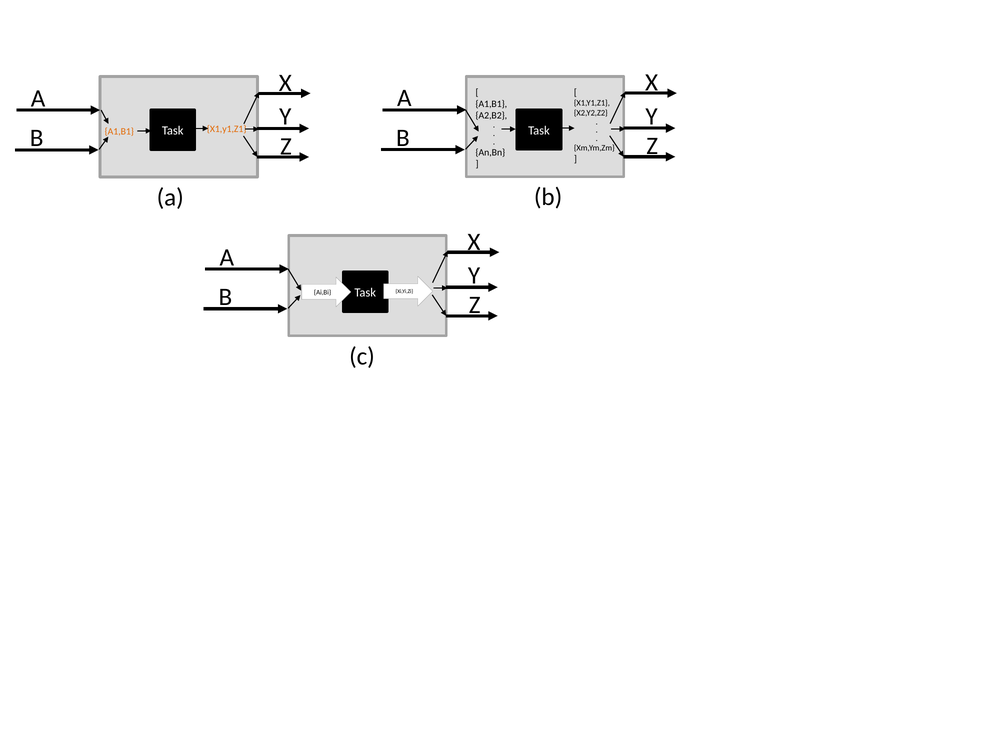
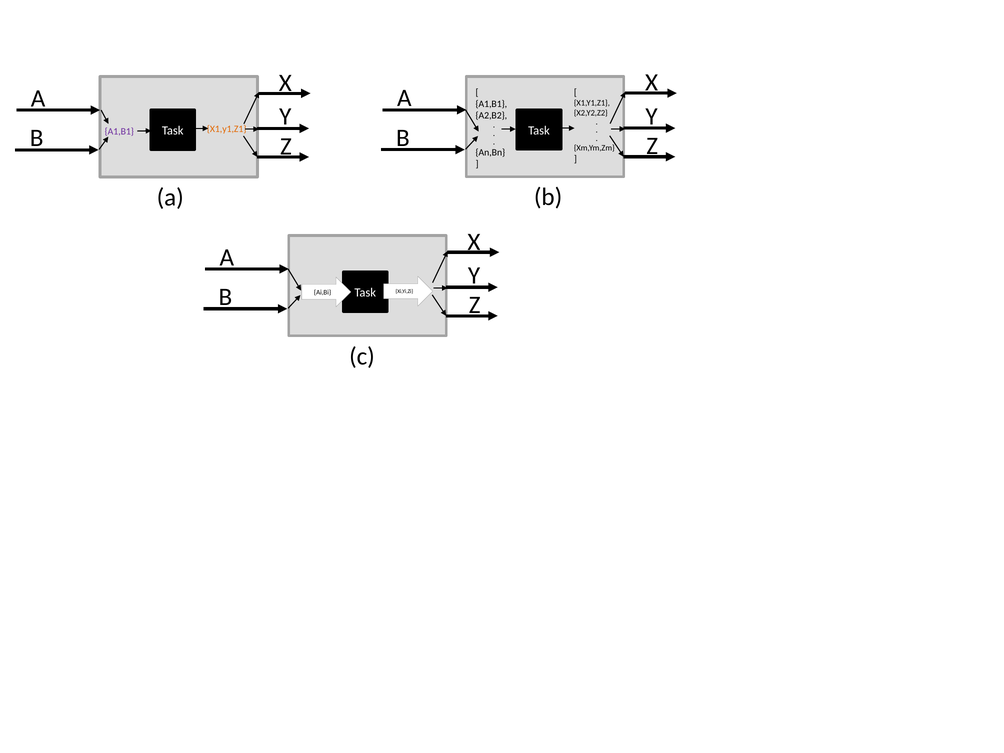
A1,B1 colour: orange -> purple (119, 131)
